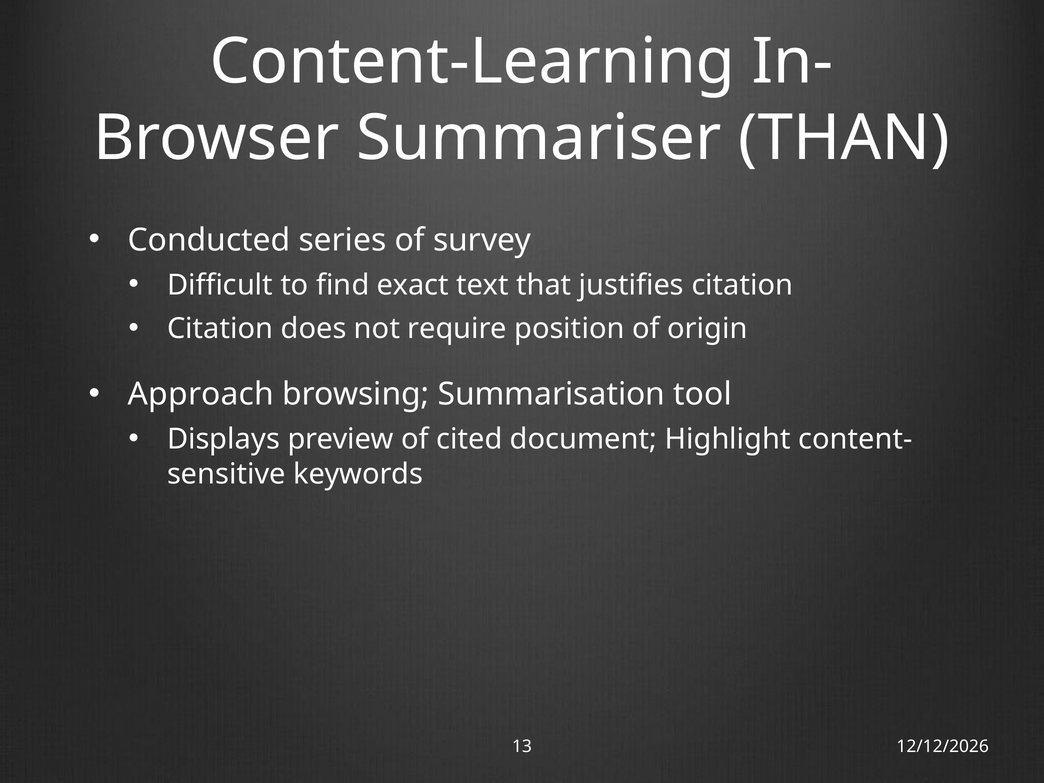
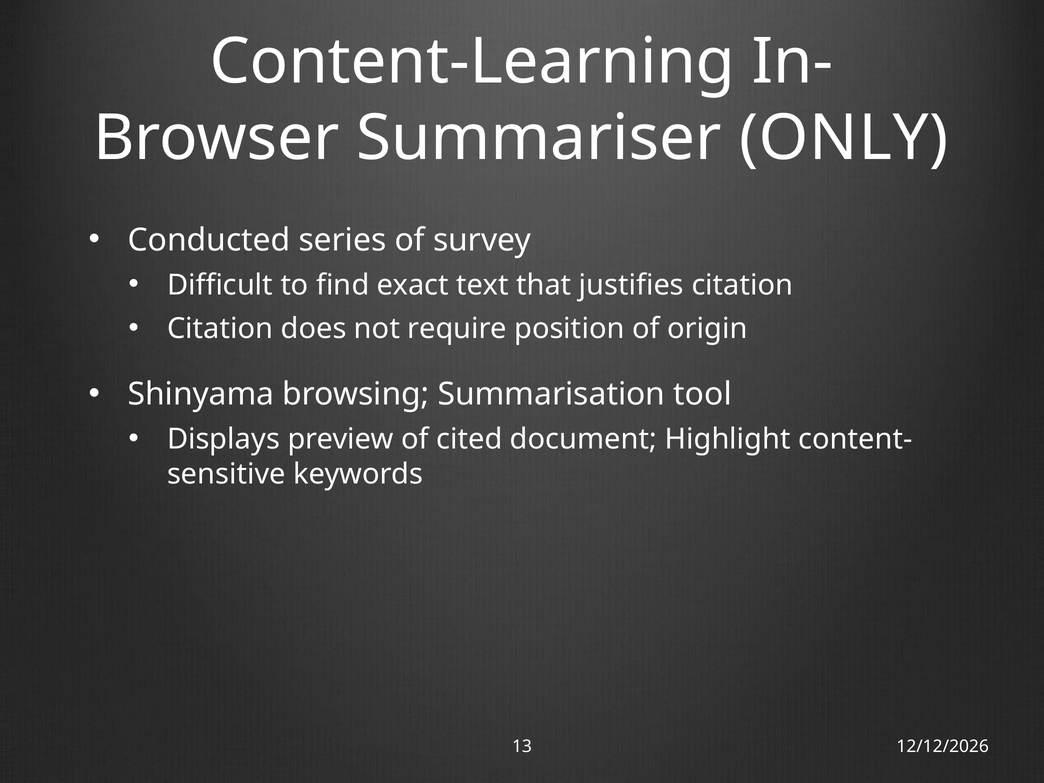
THAN: THAN -> ONLY (844, 138)
Approach: Approach -> Shinyama (201, 394)
